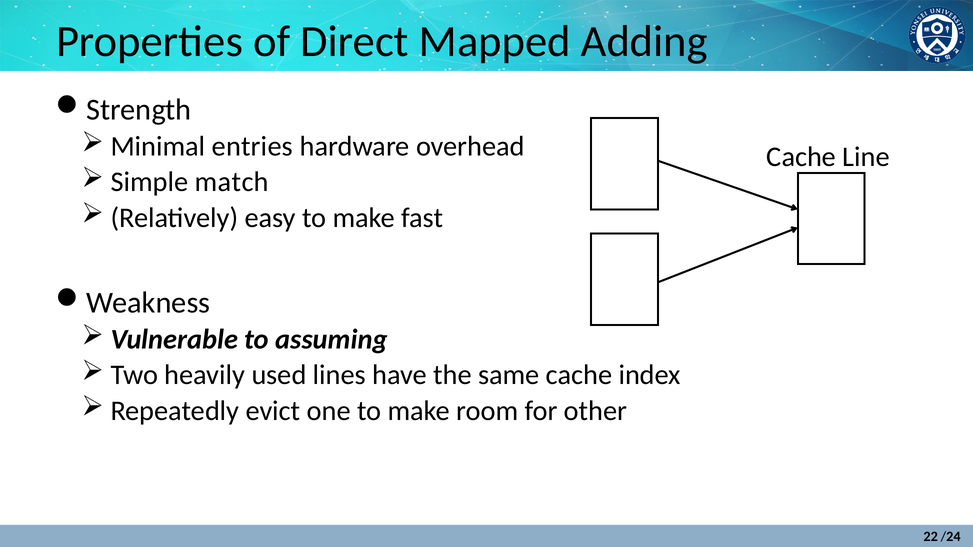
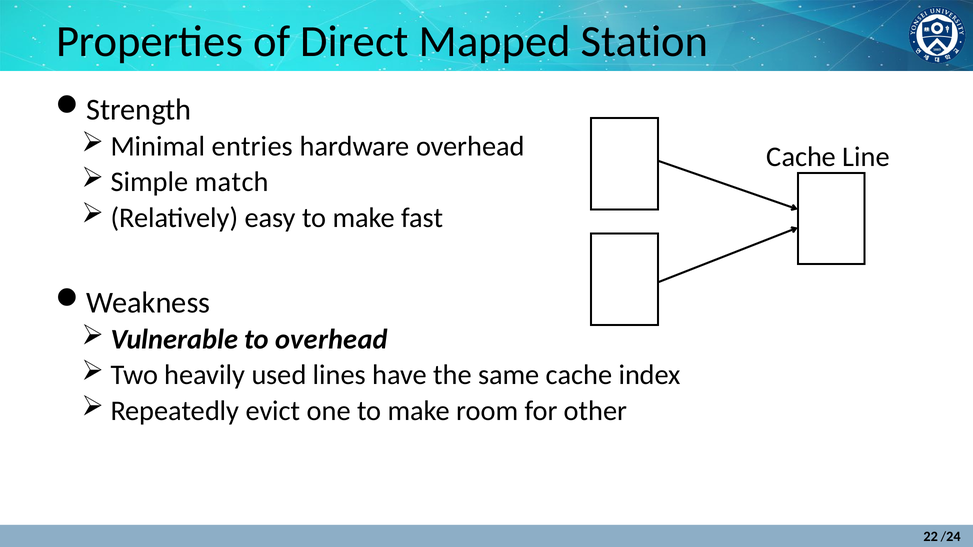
Adding: Adding -> Station (644, 42)
to assuming: assuming -> overhead (331, 340)
